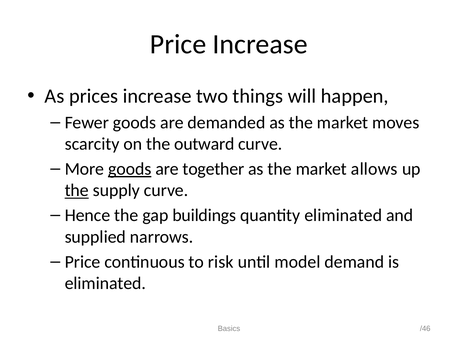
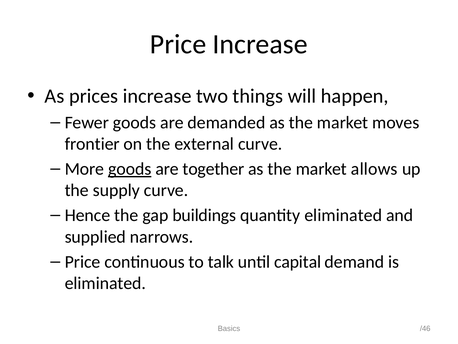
scarcity: scarcity -> frontier (92, 144)
outward: outward -> external (204, 144)
the underline: present -> none (77, 190)
risk: risk -> talk (221, 261)
model: model -> capital (298, 261)
